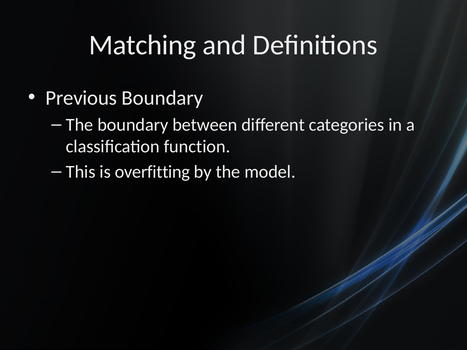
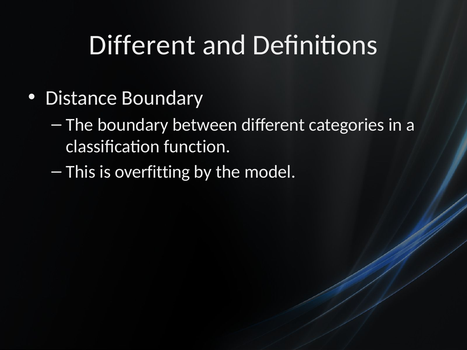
Matching: Matching -> Different (142, 45)
Previous: Previous -> Distance (81, 98)
